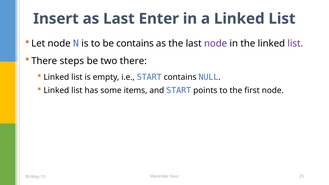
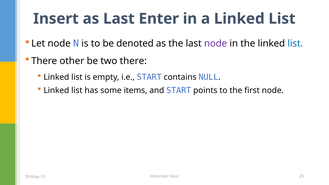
be contains: contains -> denoted (135, 44)
list colour: purple -> blue (295, 44)
steps: steps -> other (72, 61)
